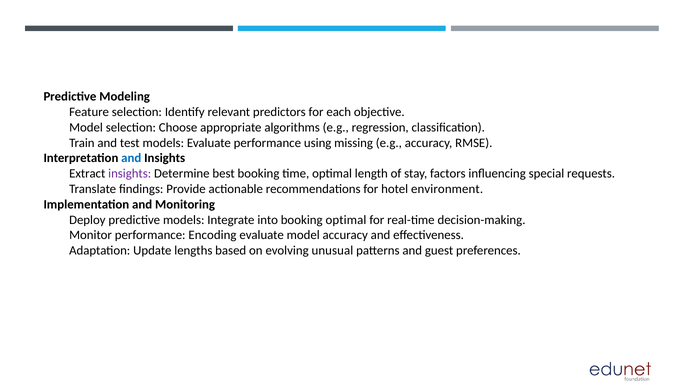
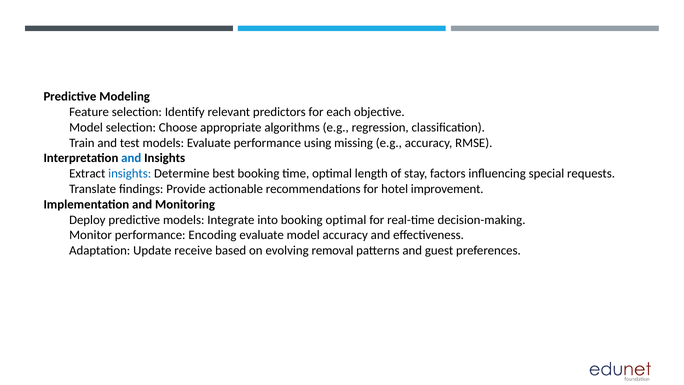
insights colour: purple -> blue (130, 174)
environment: environment -> improvement (447, 189)
lengths: lengths -> receive (193, 250)
unusual: unusual -> removal (333, 250)
